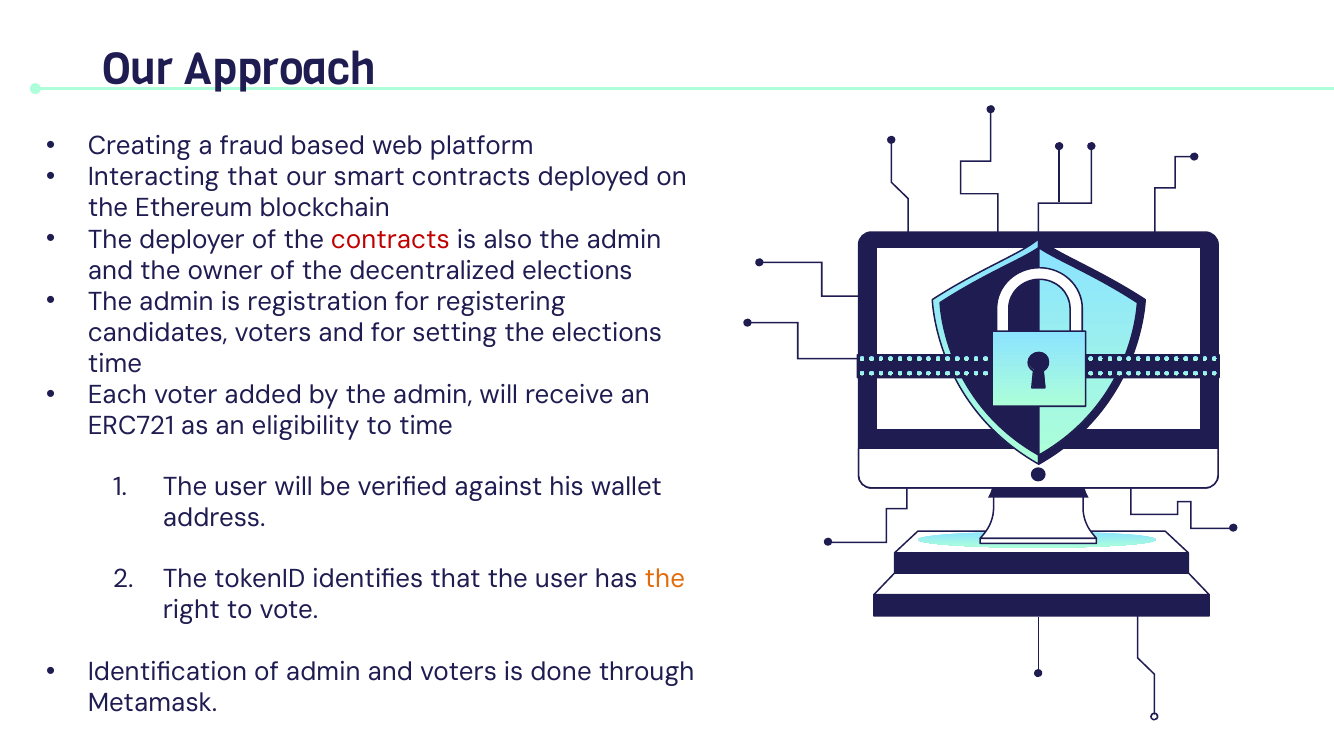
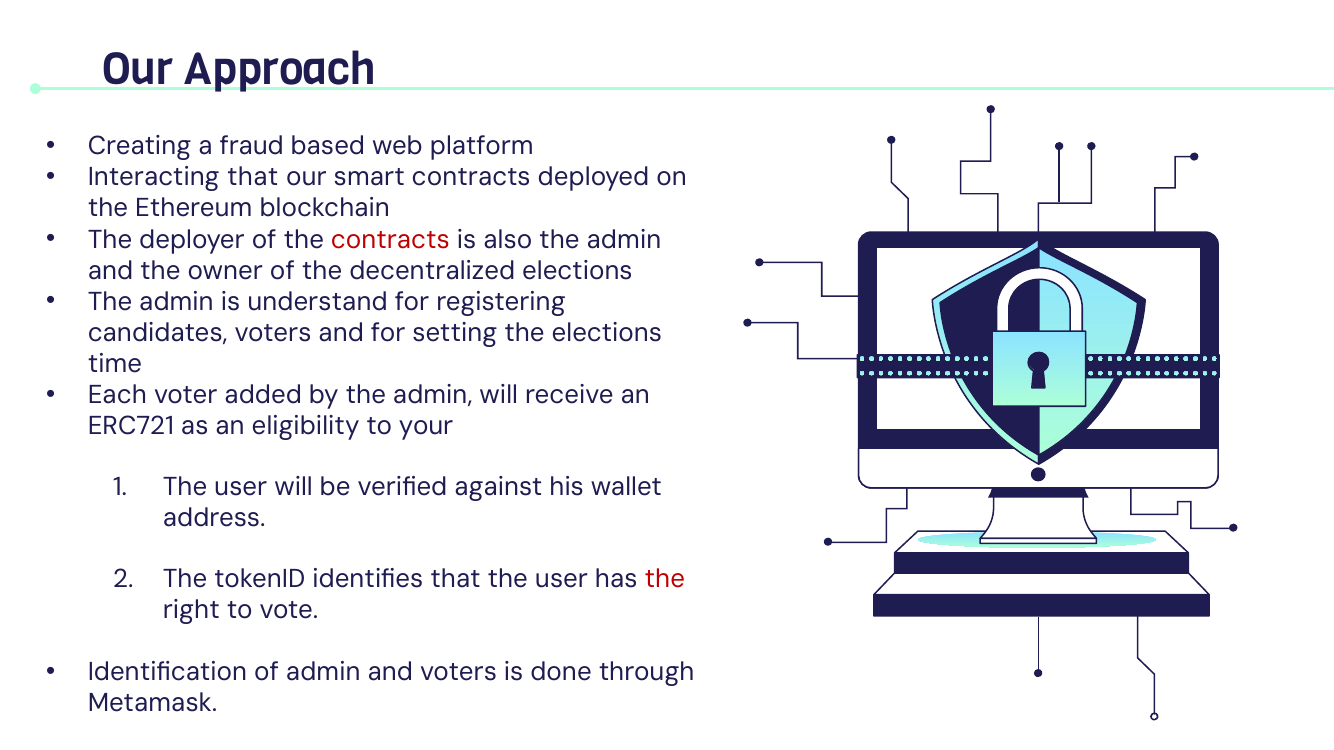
registration: registration -> understand (318, 302)
to time: time -> your (426, 426)
the colour: orange -> red (665, 579)
